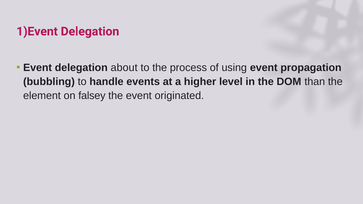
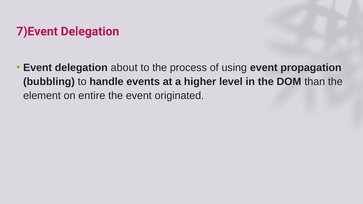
1)Event: 1)Event -> 7)Event (37, 31)
falsey: falsey -> entire (92, 96)
